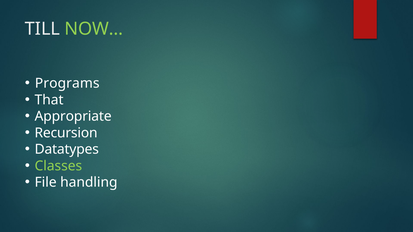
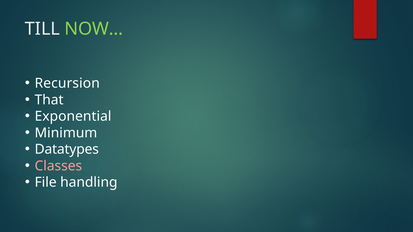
Programs: Programs -> Recursion (67, 83)
Appropriate: Appropriate -> Exponential (73, 117)
Recursion: Recursion -> Minimum (66, 133)
Classes colour: light green -> pink (58, 166)
